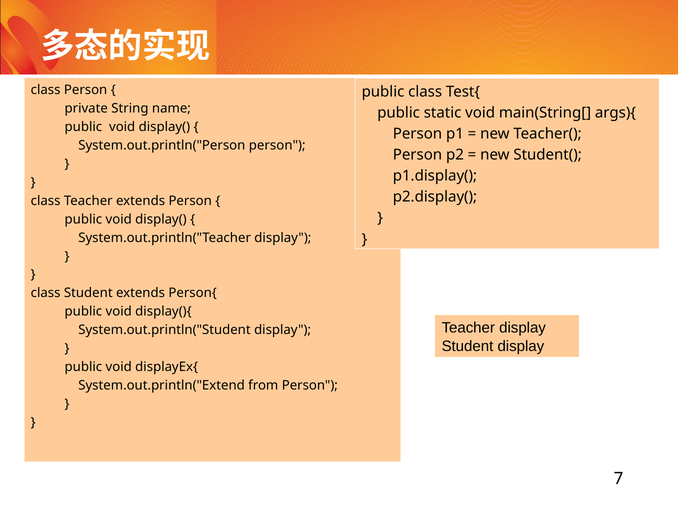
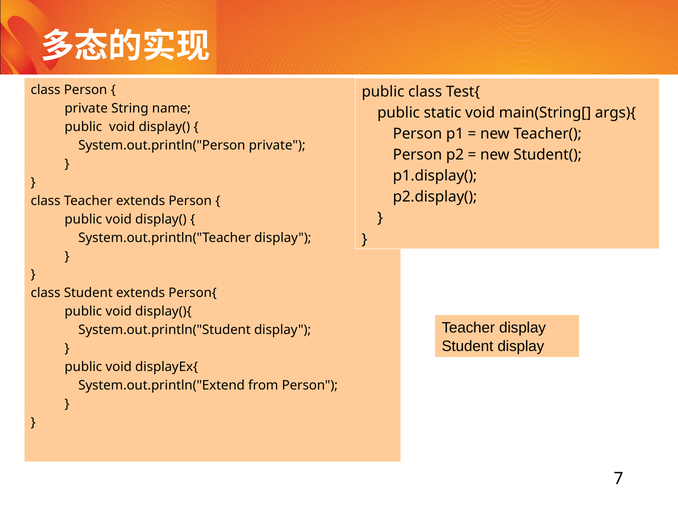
System.out.println("Person person: person -> private (277, 146)
